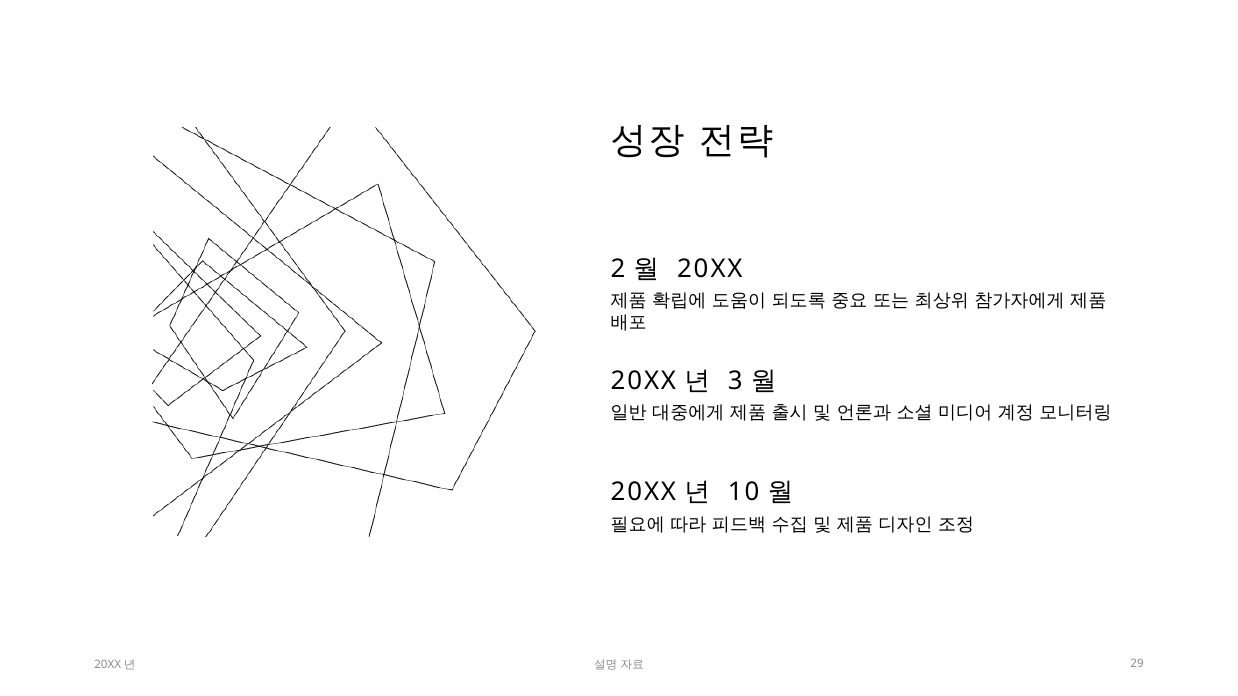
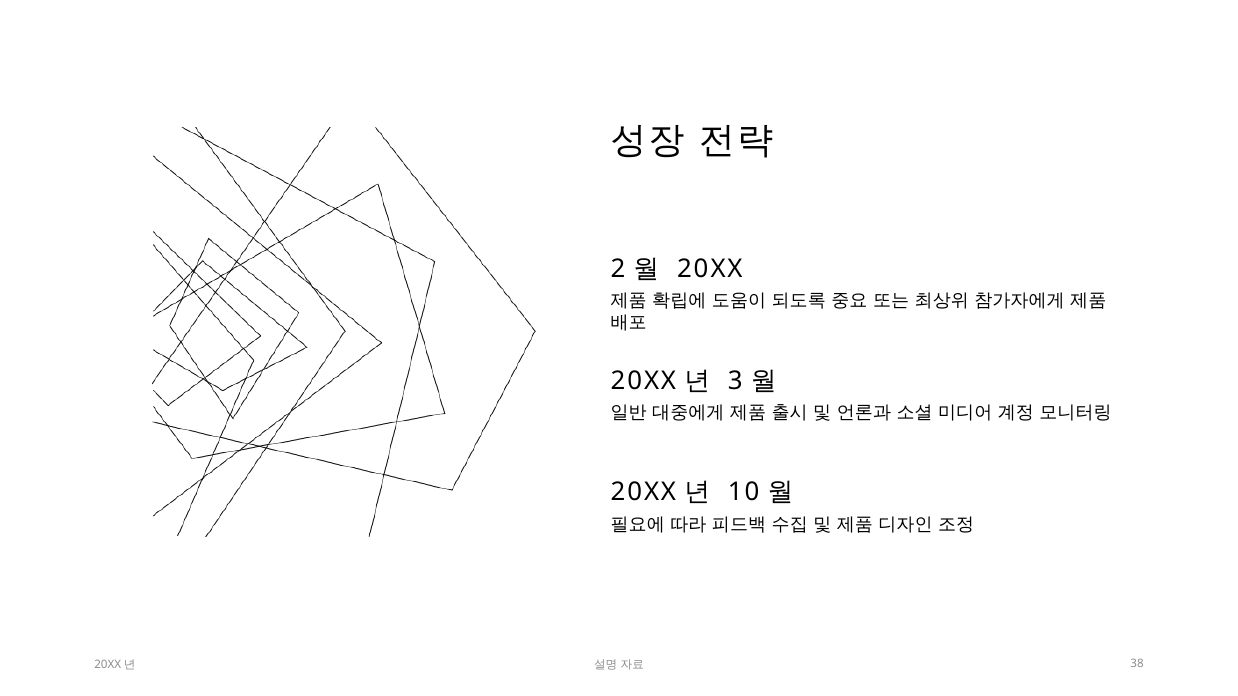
29: 29 -> 38 (1137, 664)
